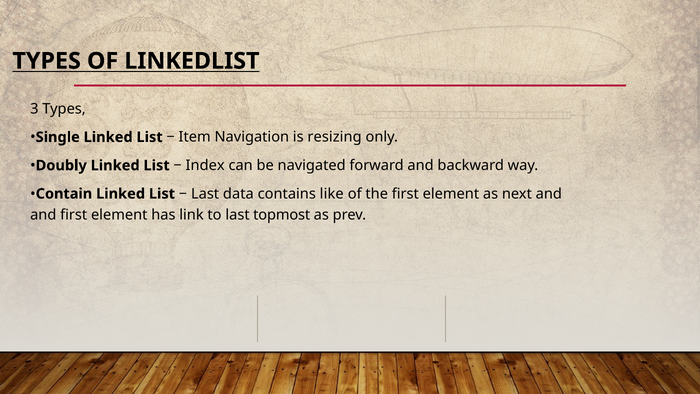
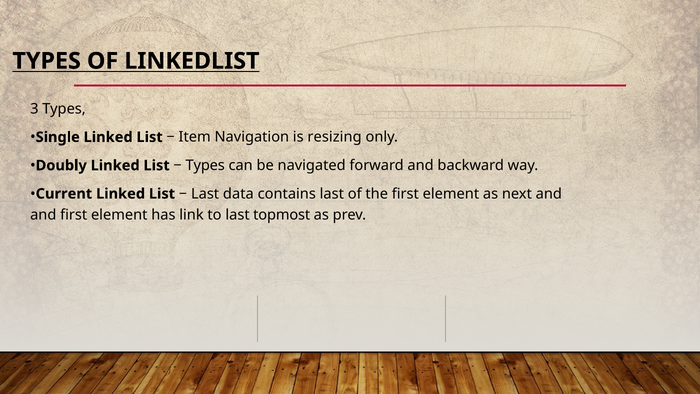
Index: Index -> Types (205, 165)
Contain: Contain -> Current (64, 194)
contains like: like -> last (332, 194)
